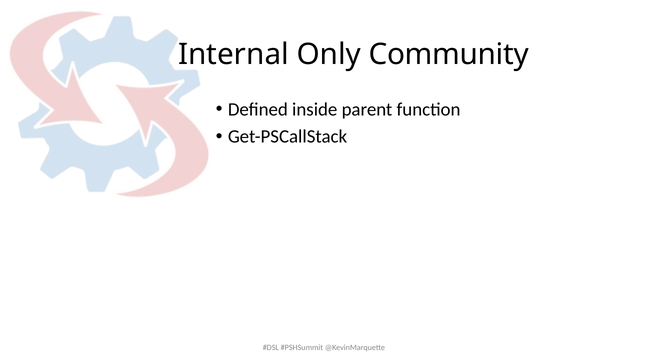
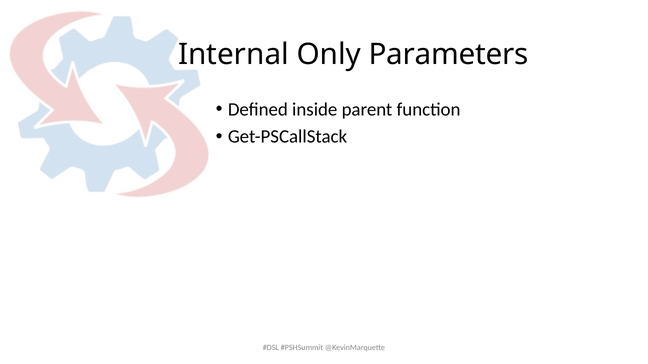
Community: Community -> Parameters (449, 54)
